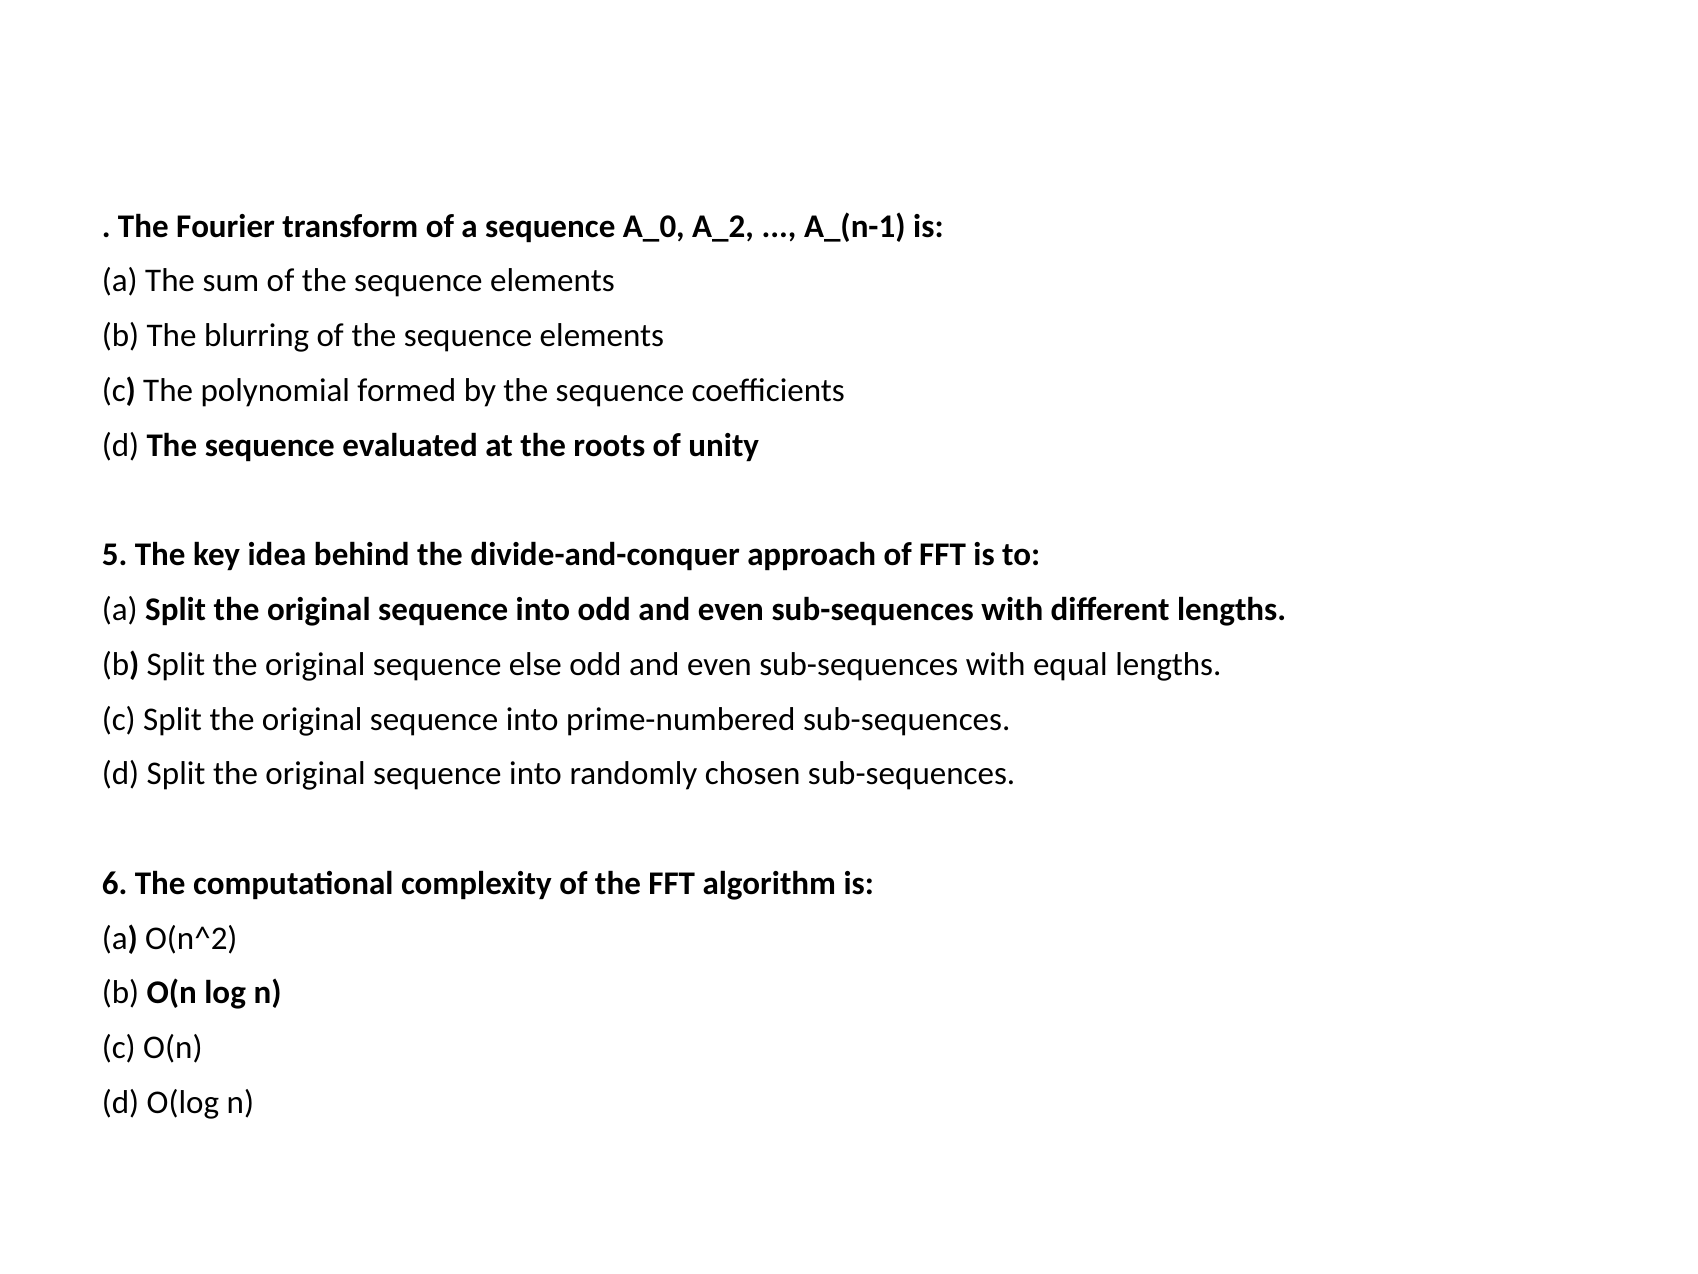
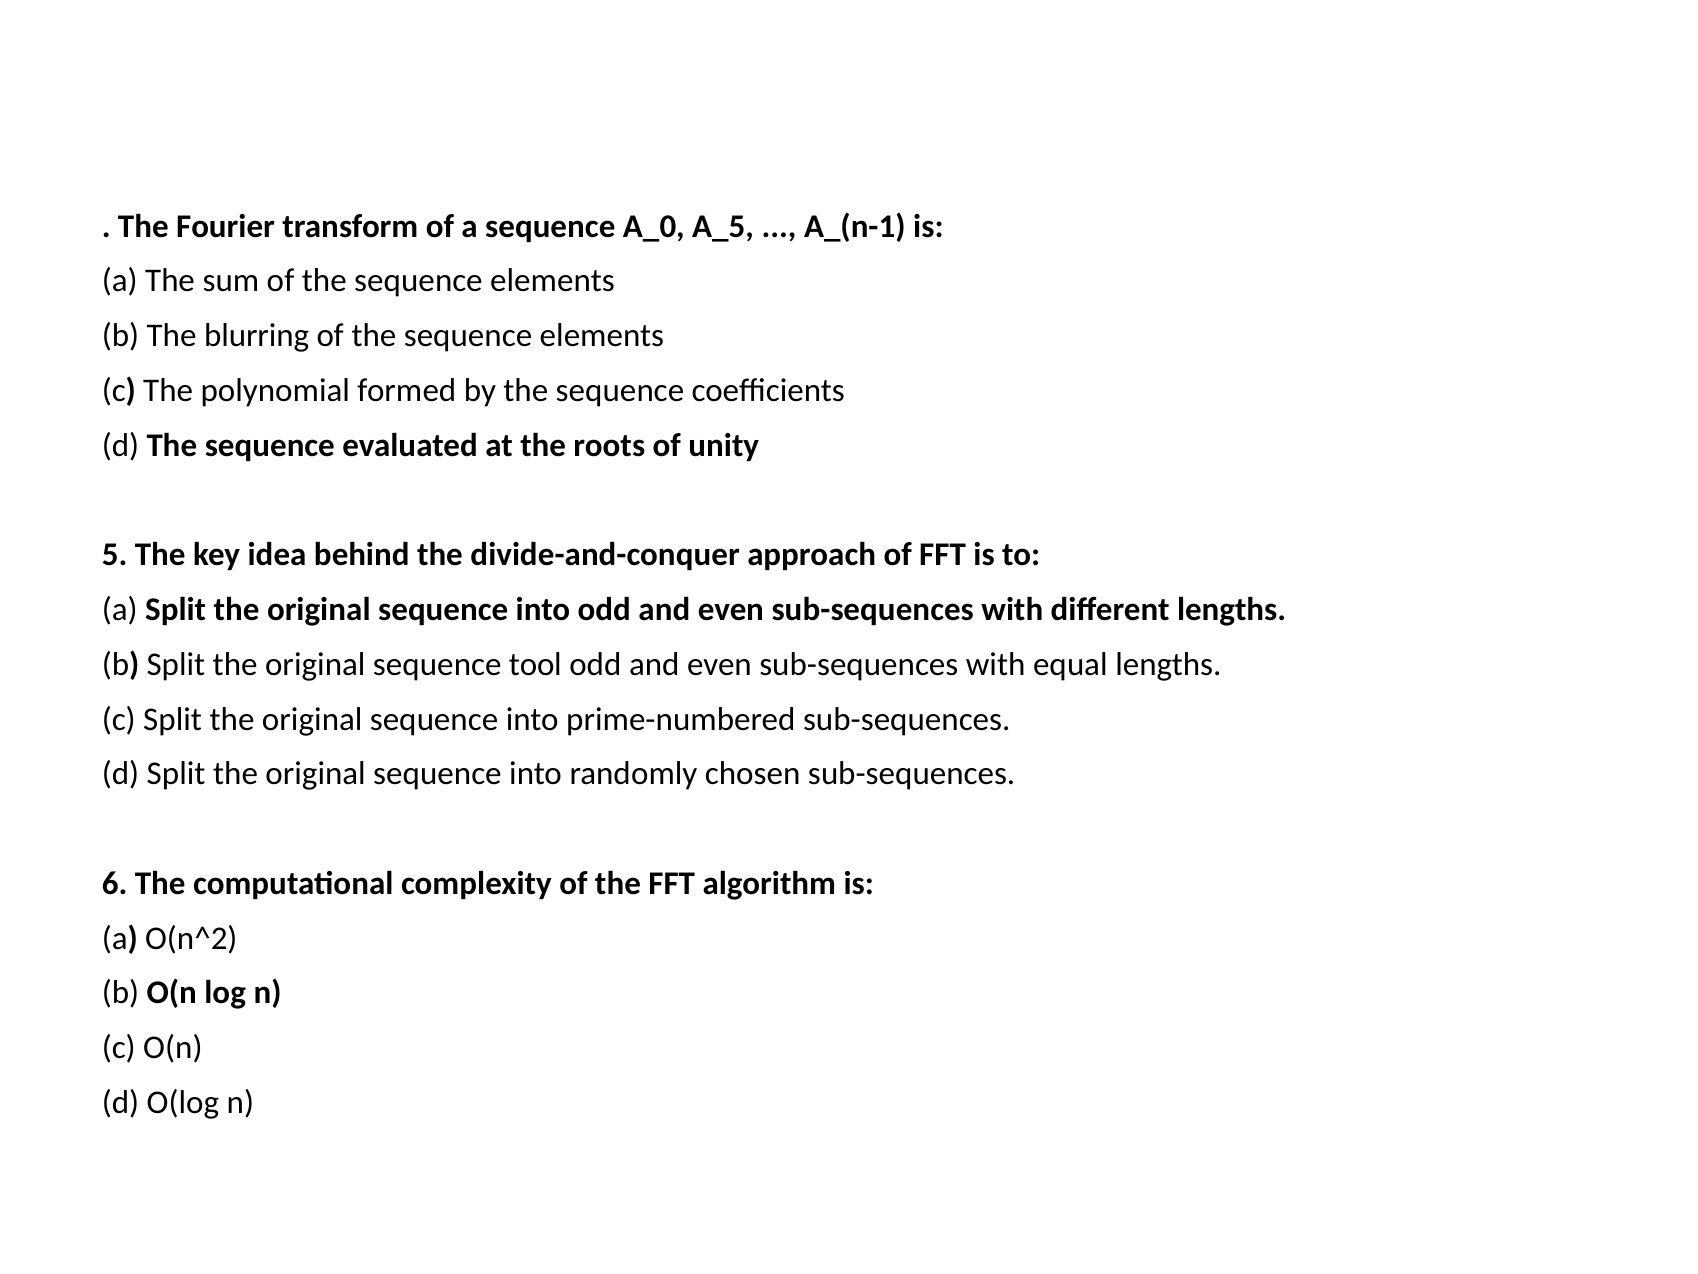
A_2: A_2 -> A_5 (723, 226)
else: else -> tool (535, 664)
